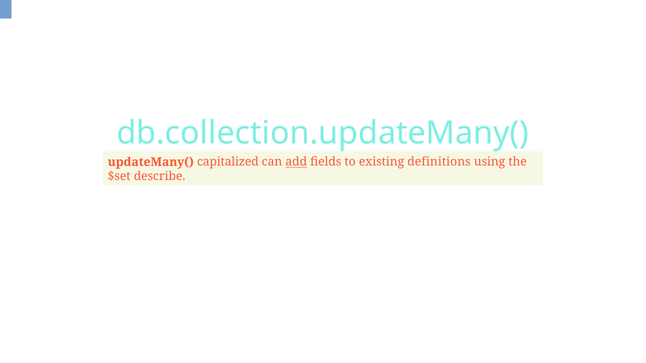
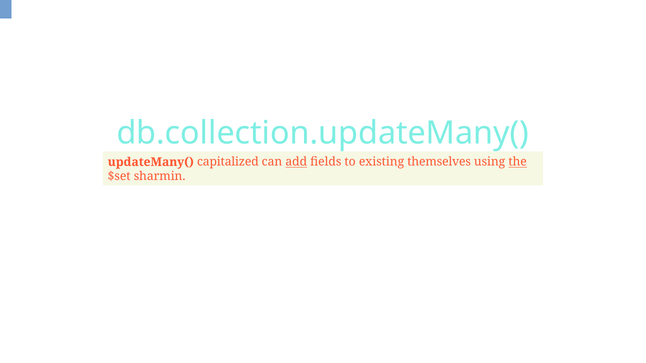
definitions: definitions -> themselves (439, 162)
the underline: none -> present (518, 162)
describe: describe -> sharmin (160, 177)
